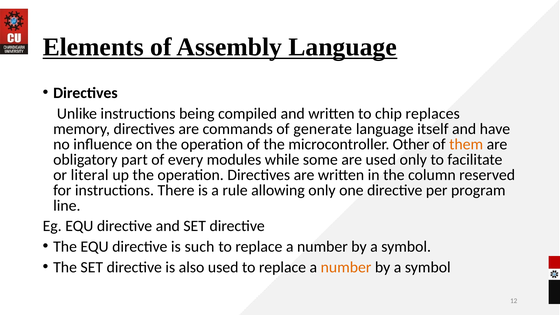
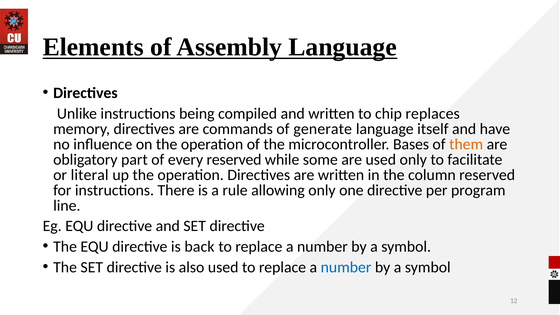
Other: Other -> Bases (411, 144)
every modules: modules -> reserved (234, 160)
such: such -> back (200, 247)
number colour: orange -> blue (346, 267)
